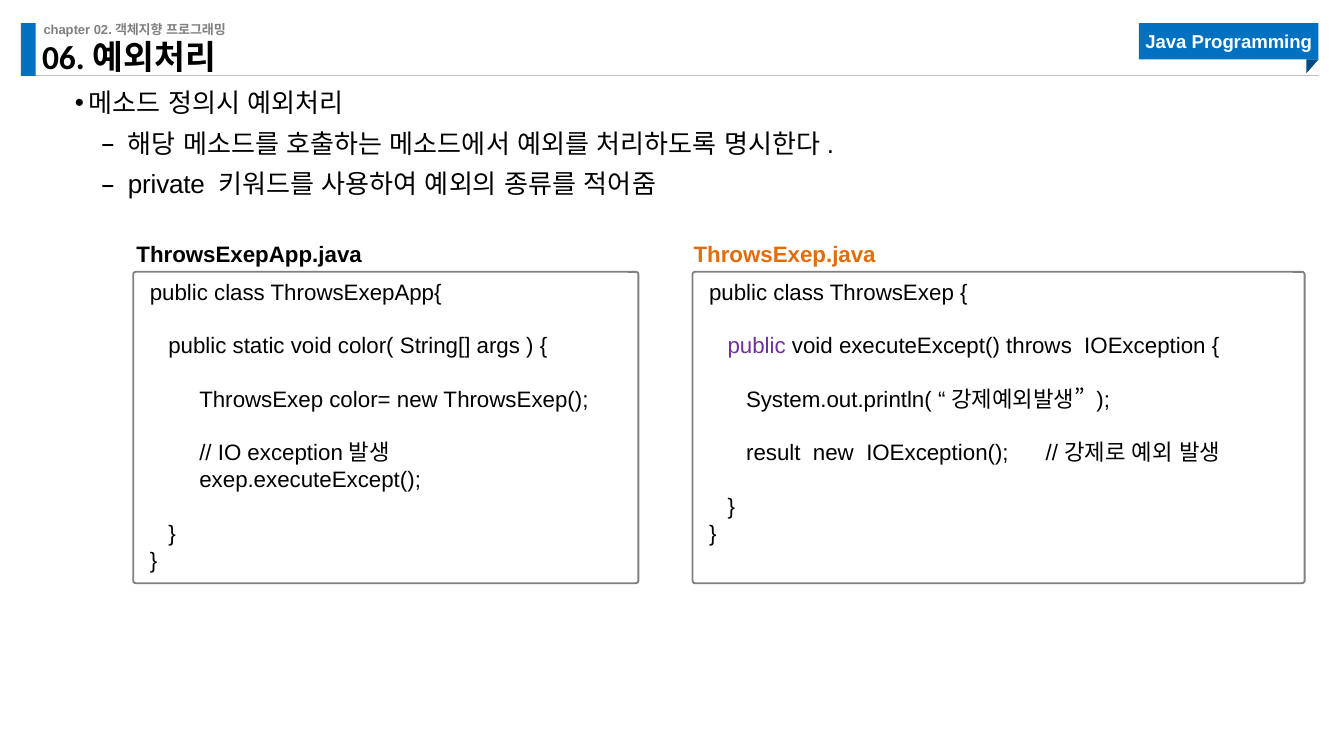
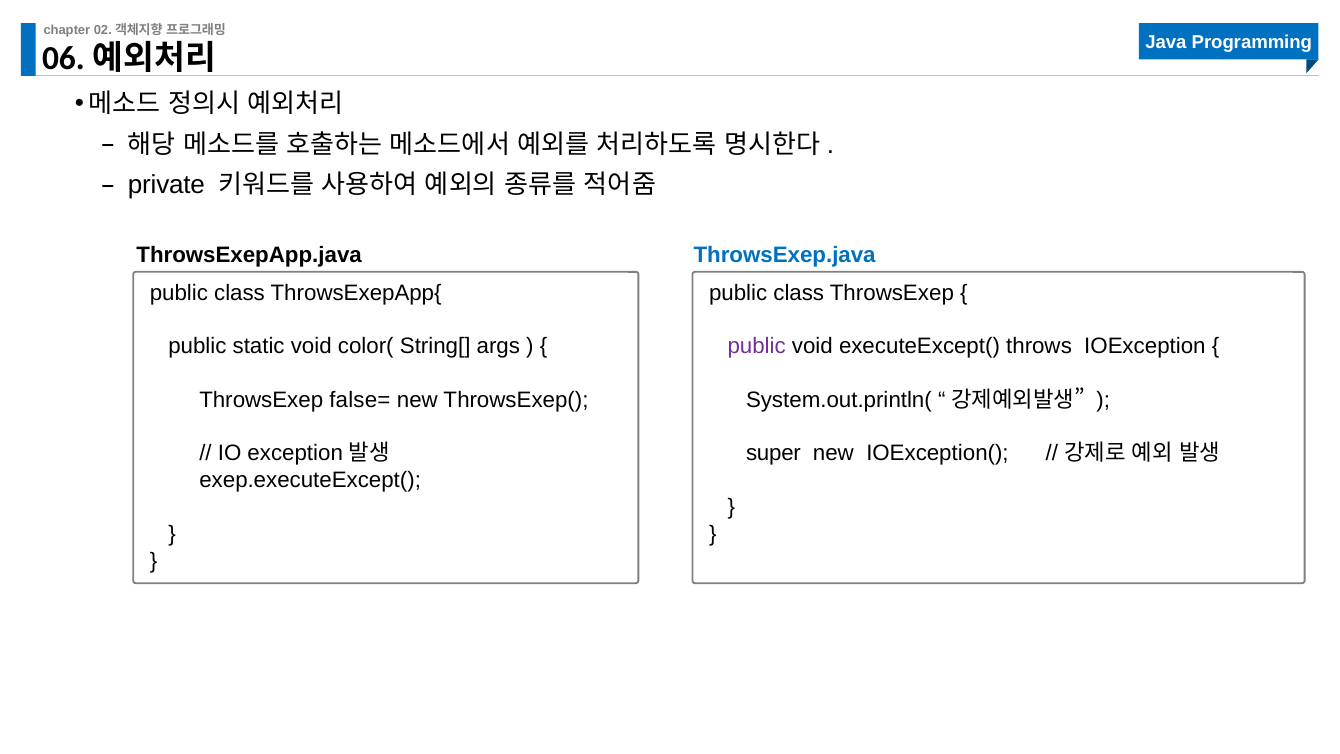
ThrowsExep.java colour: orange -> blue (785, 255)
color=: color= -> false= (360, 400)
result: result -> super (773, 453)
